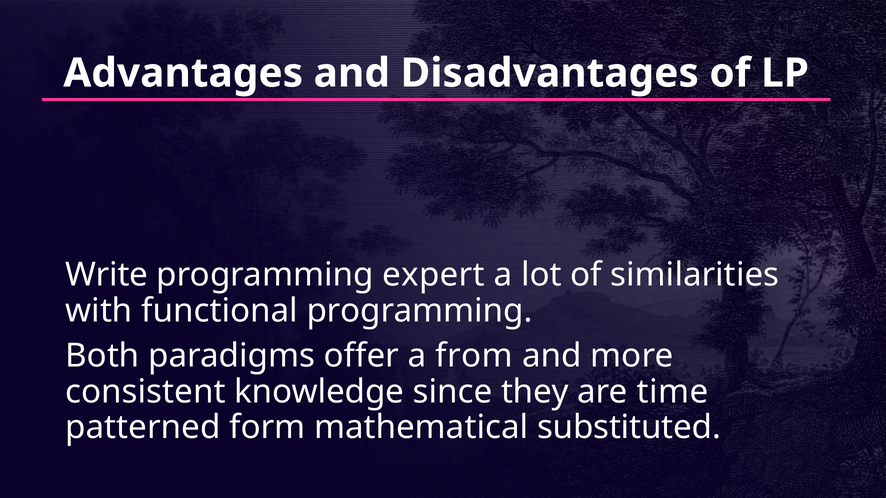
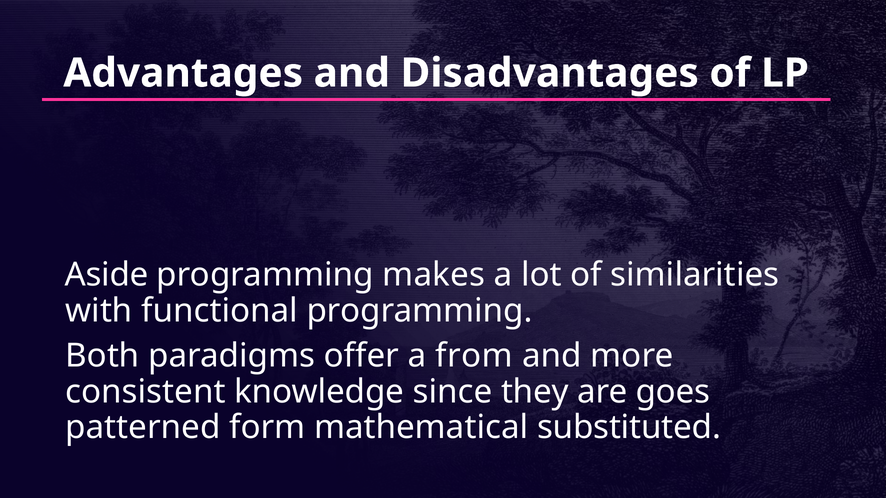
Write: Write -> Aside (107, 275)
expert: expert -> makes (434, 275)
time: time -> goes (673, 392)
